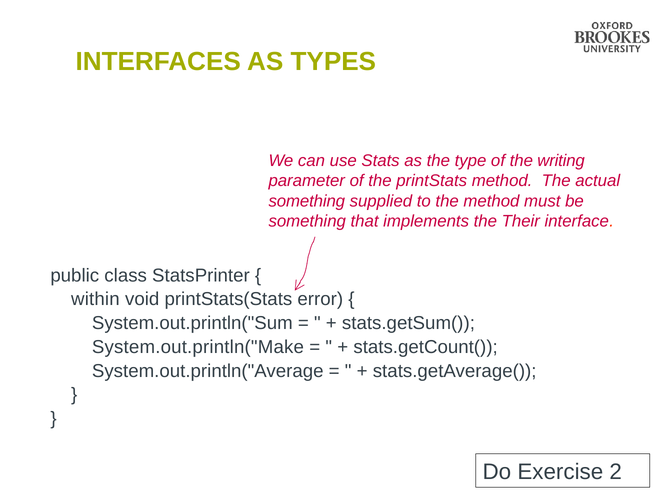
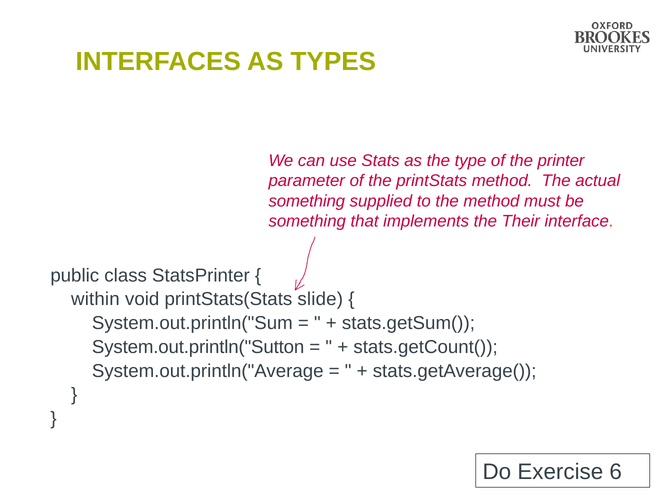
writing: writing -> printer (561, 161)
error: error -> slide (320, 299)
System.out.println("Make: System.out.println("Make -> System.out.println("Sutton (198, 347)
2: 2 -> 6 (616, 472)
